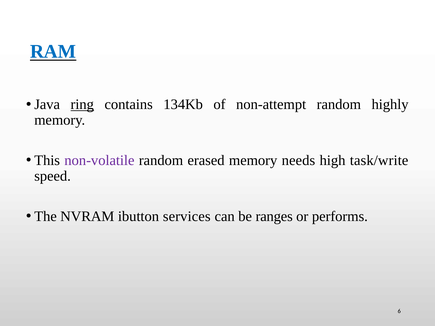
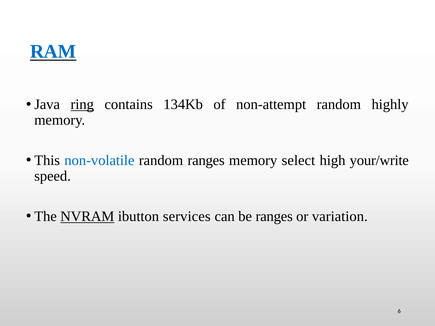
non-volatile colour: purple -> blue (99, 161)
random erased: erased -> ranges (206, 161)
needs: needs -> select (298, 161)
task/write: task/write -> your/write (379, 161)
NVRAM underline: none -> present (87, 217)
performs: performs -> variation (340, 217)
